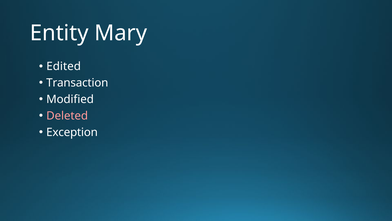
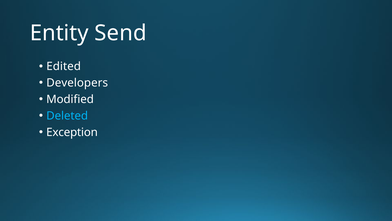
Mary: Mary -> Send (121, 33)
Transaction: Transaction -> Developers (77, 83)
Deleted colour: pink -> light blue (67, 116)
